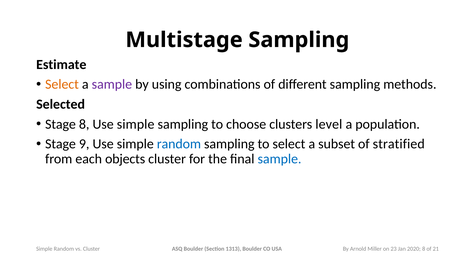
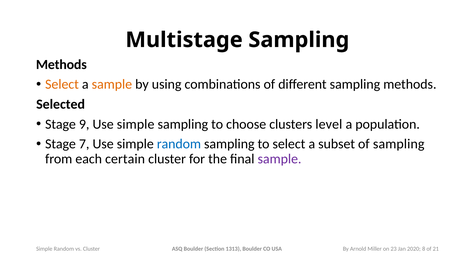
Estimate: Estimate -> Methods (61, 65)
sample colour: purple -> orange (112, 84)
Stage 8: 8 -> 9 (84, 124)
9: 9 -> 7 (84, 144)
of stratified: stratified -> sampling (399, 144)
objects: objects -> certain (125, 159)
sample colour: blue -> purple (280, 159)
